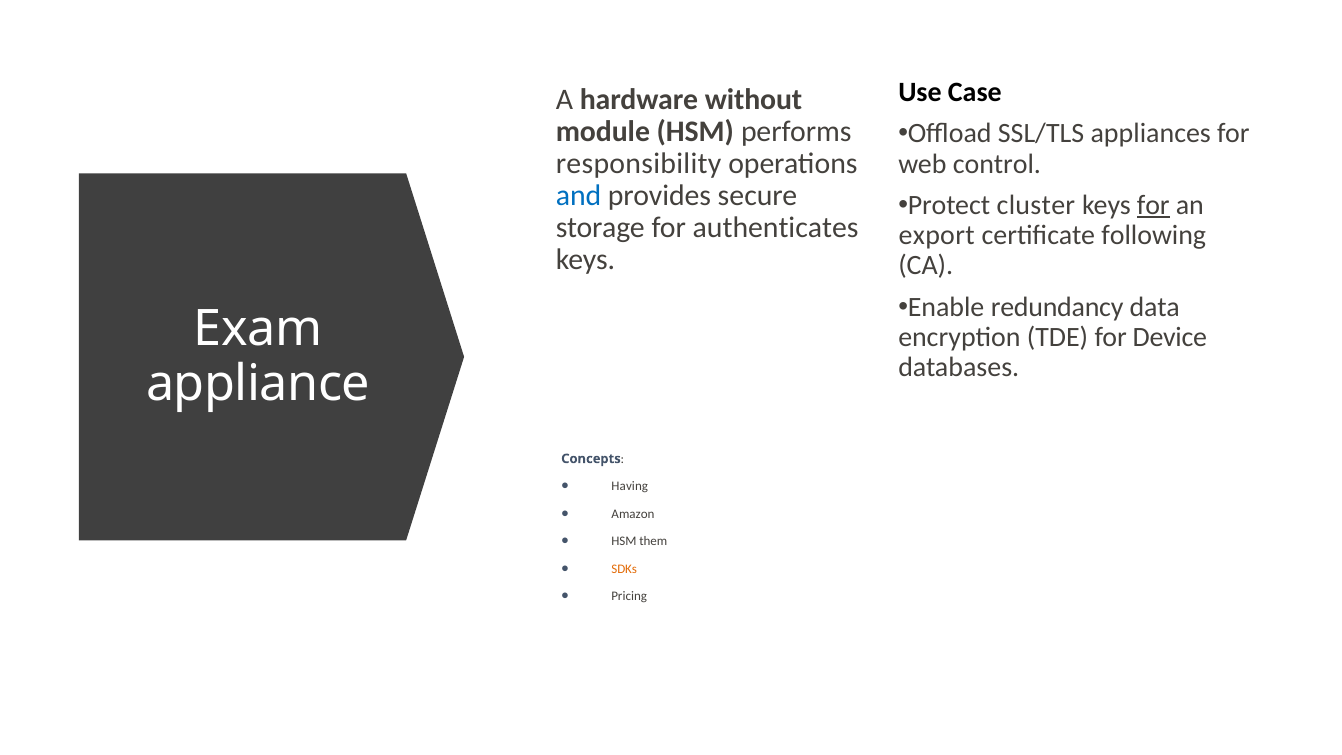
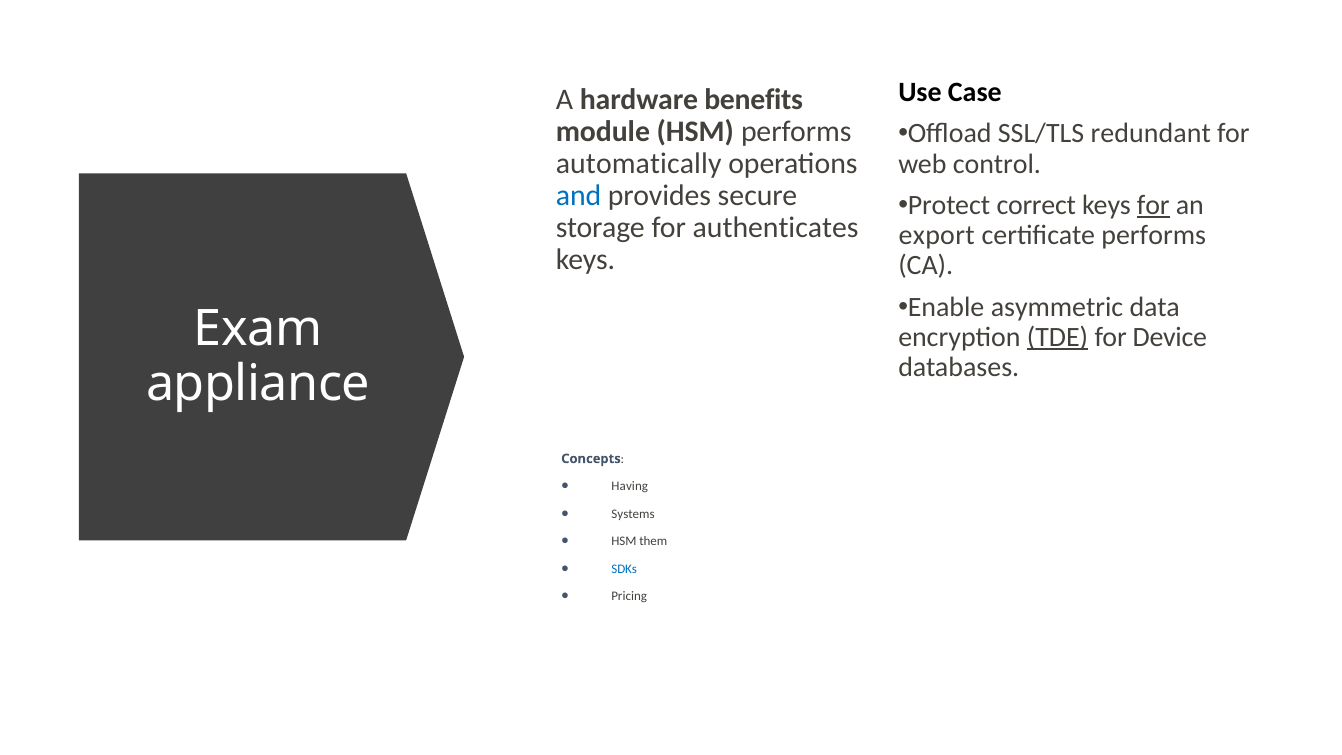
without: without -> benefits (754, 99)
appliances: appliances -> redundant (1151, 134)
responsibility: responsibility -> automatically (639, 163)
cluster: cluster -> correct (1036, 205)
certificate following: following -> performs (1154, 235)
redundancy: redundancy -> asymmetric (1057, 307)
TDE underline: none -> present (1058, 337)
Amazon: Amazon -> Systems (633, 514)
SDKs colour: orange -> blue (624, 569)
